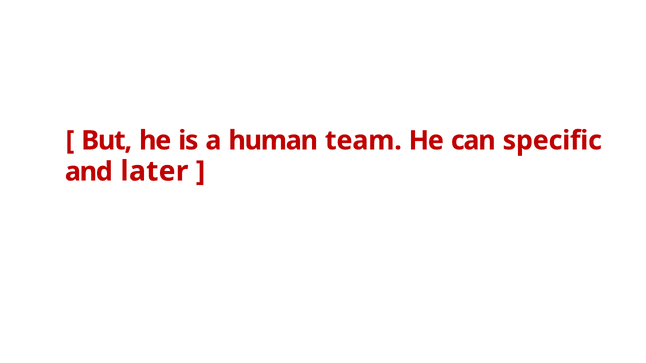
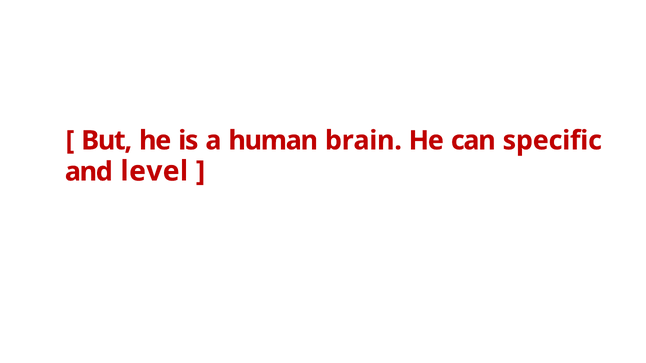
team: team -> brain (363, 141)
later: later -> level (154, 171)
